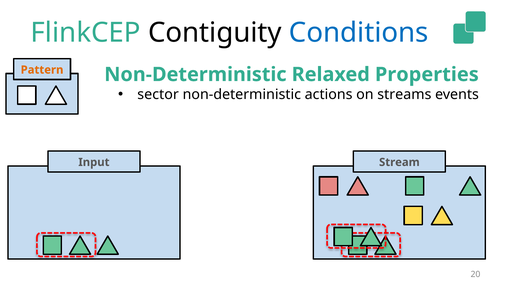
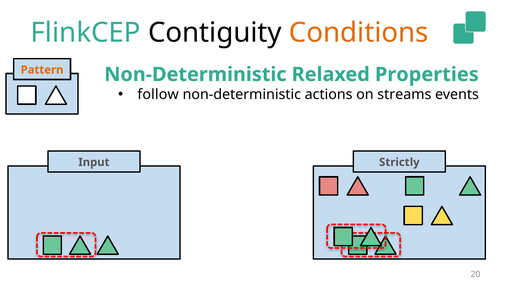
Conditions colour: blue -> orange (359, 33)
sector: sector -> follow (158, 94)
Stream: Stream -> Strictly (399, 162)
